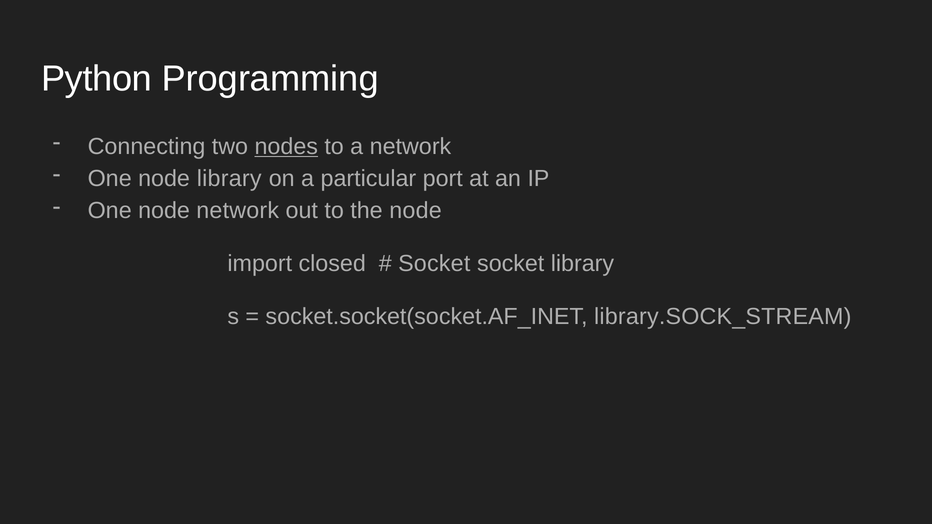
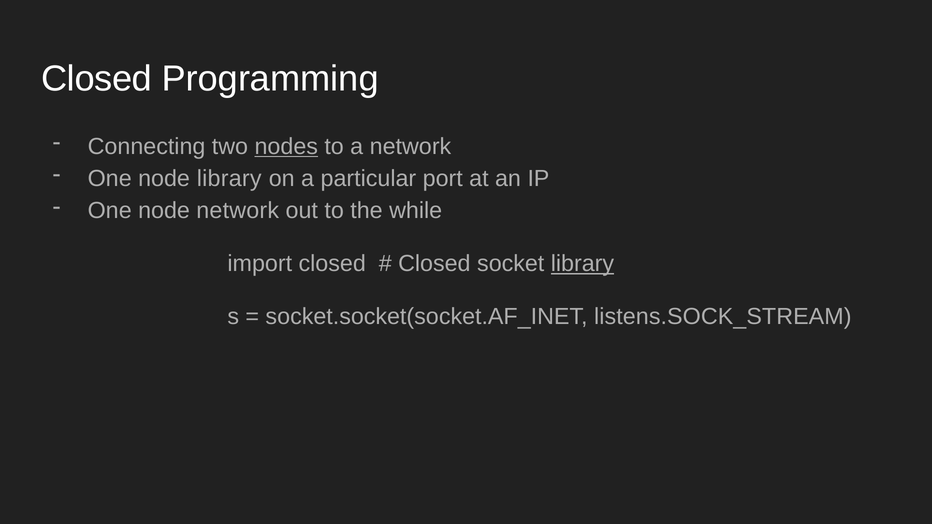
Python: Python -> Closed (97, 79)
the node: node -> while (416, 211)
Socket: Socket -> Closed (434, 264)
library underline: none -> present (582, 264)
library.SOCK_STREAM: library.SOCK_STREAM -> listens.SOCK_STREAM (723, 317)
